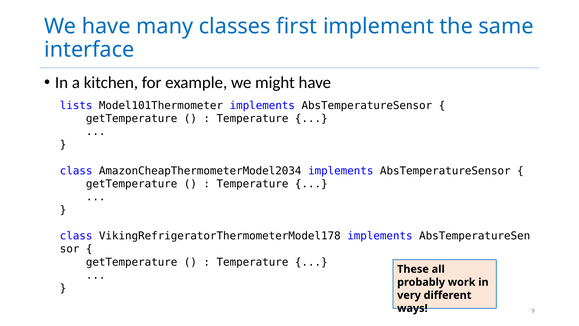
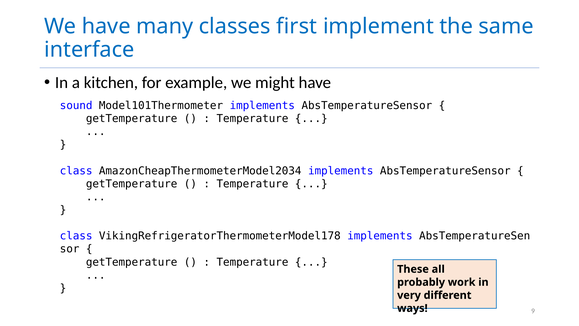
lists: lists -> sound (76, 106)
